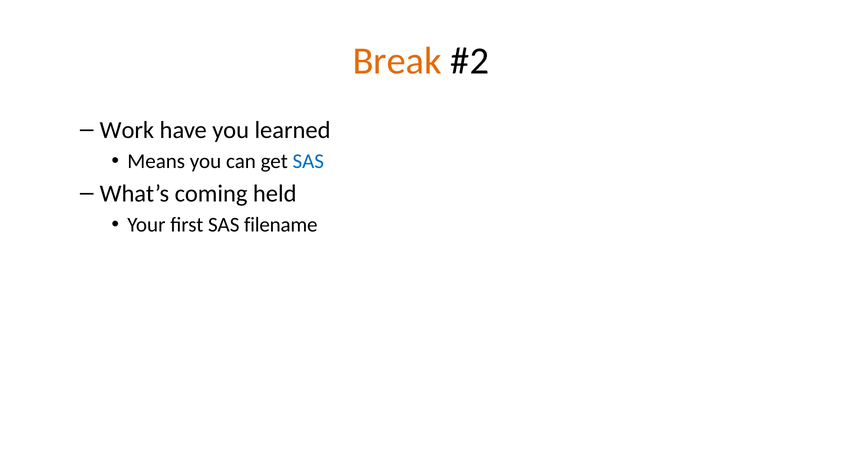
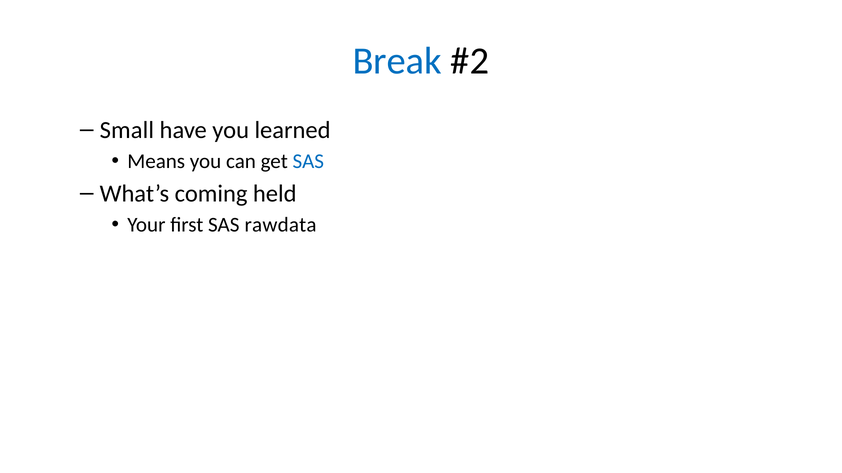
Break colour: orange -> blue (397, 61)
Work: Work -> Small (127, 130)
filename: filename -> rawdata (281, 225)
